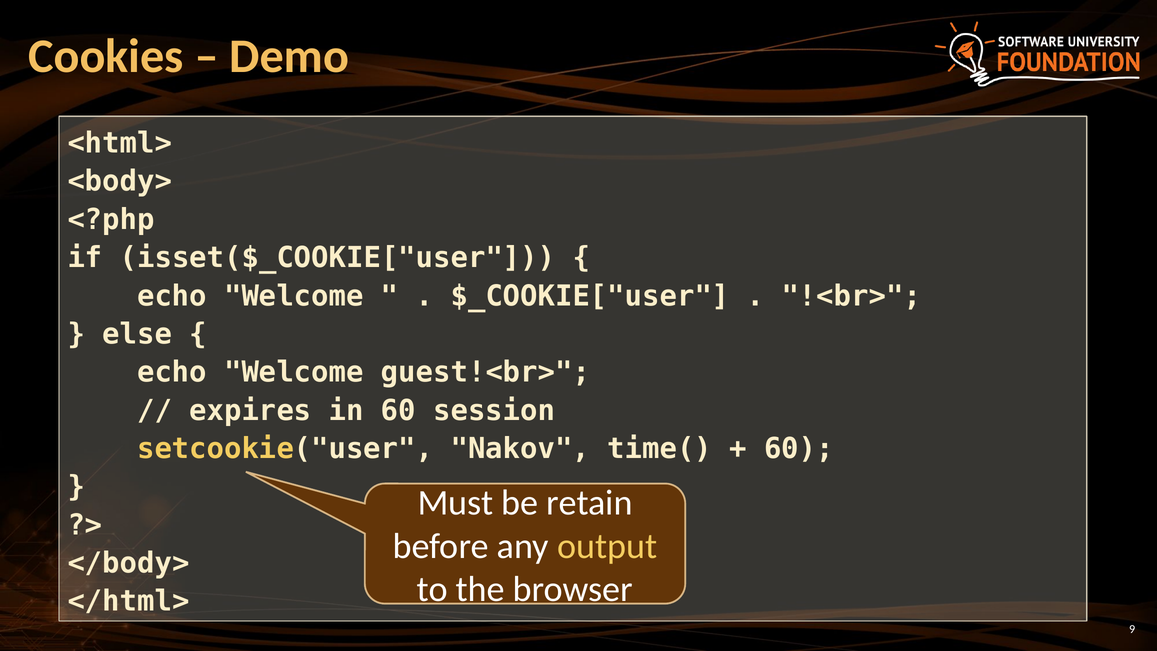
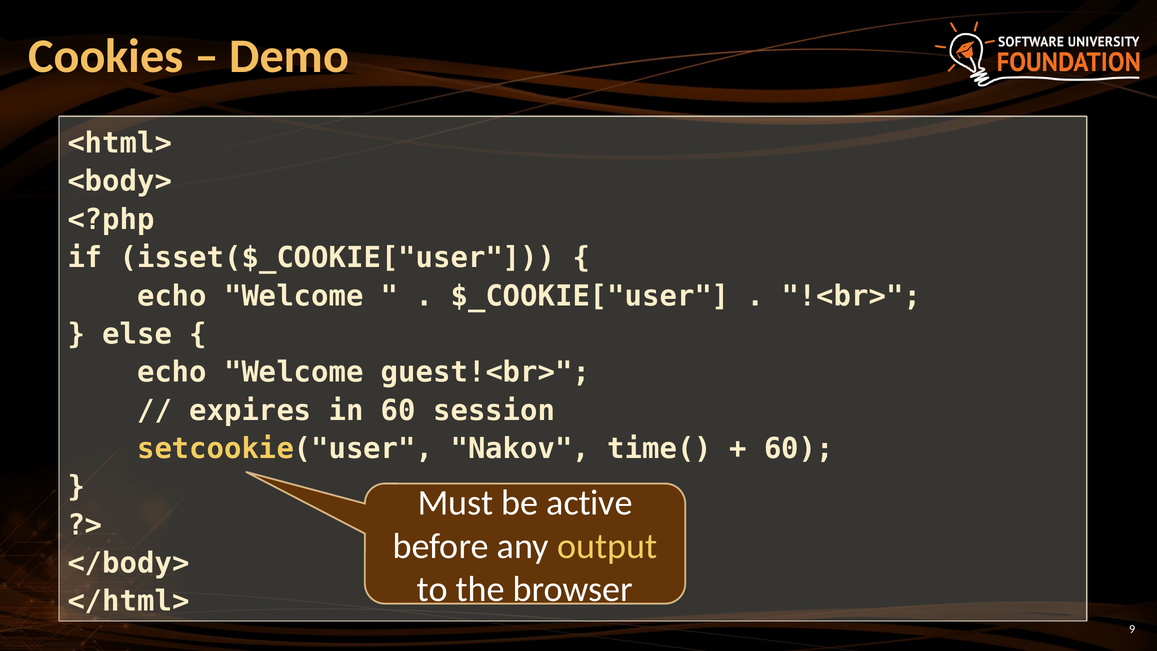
retain: retain -> active (589, 503)
